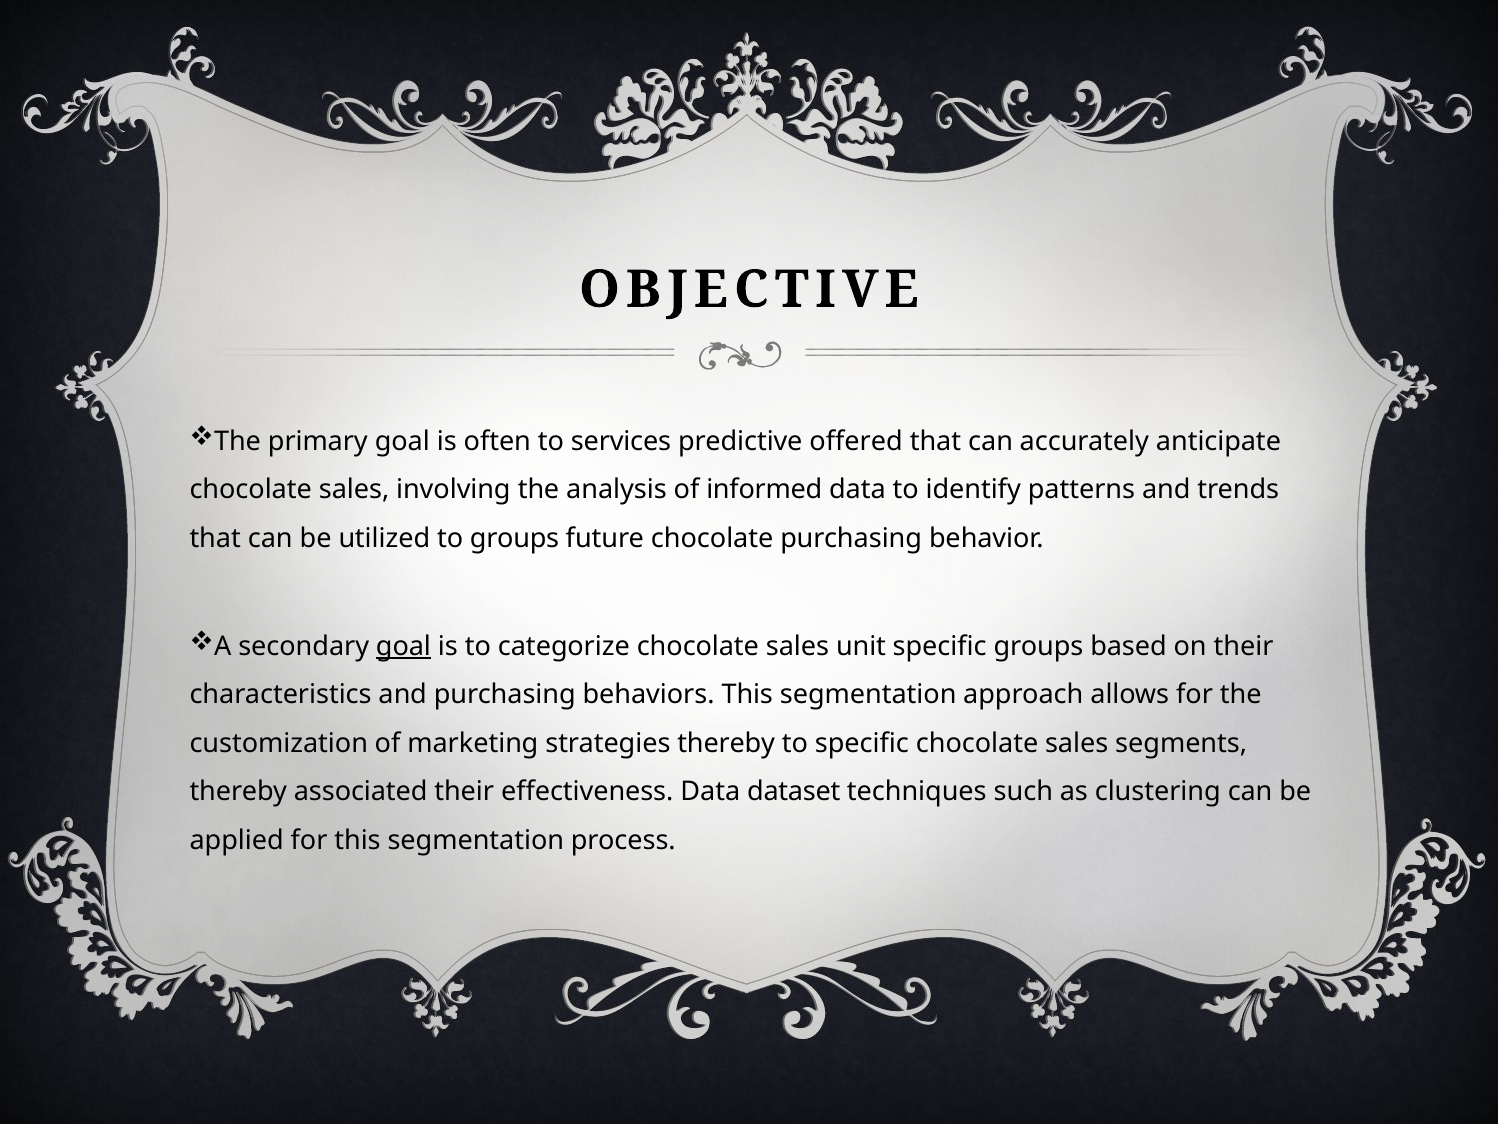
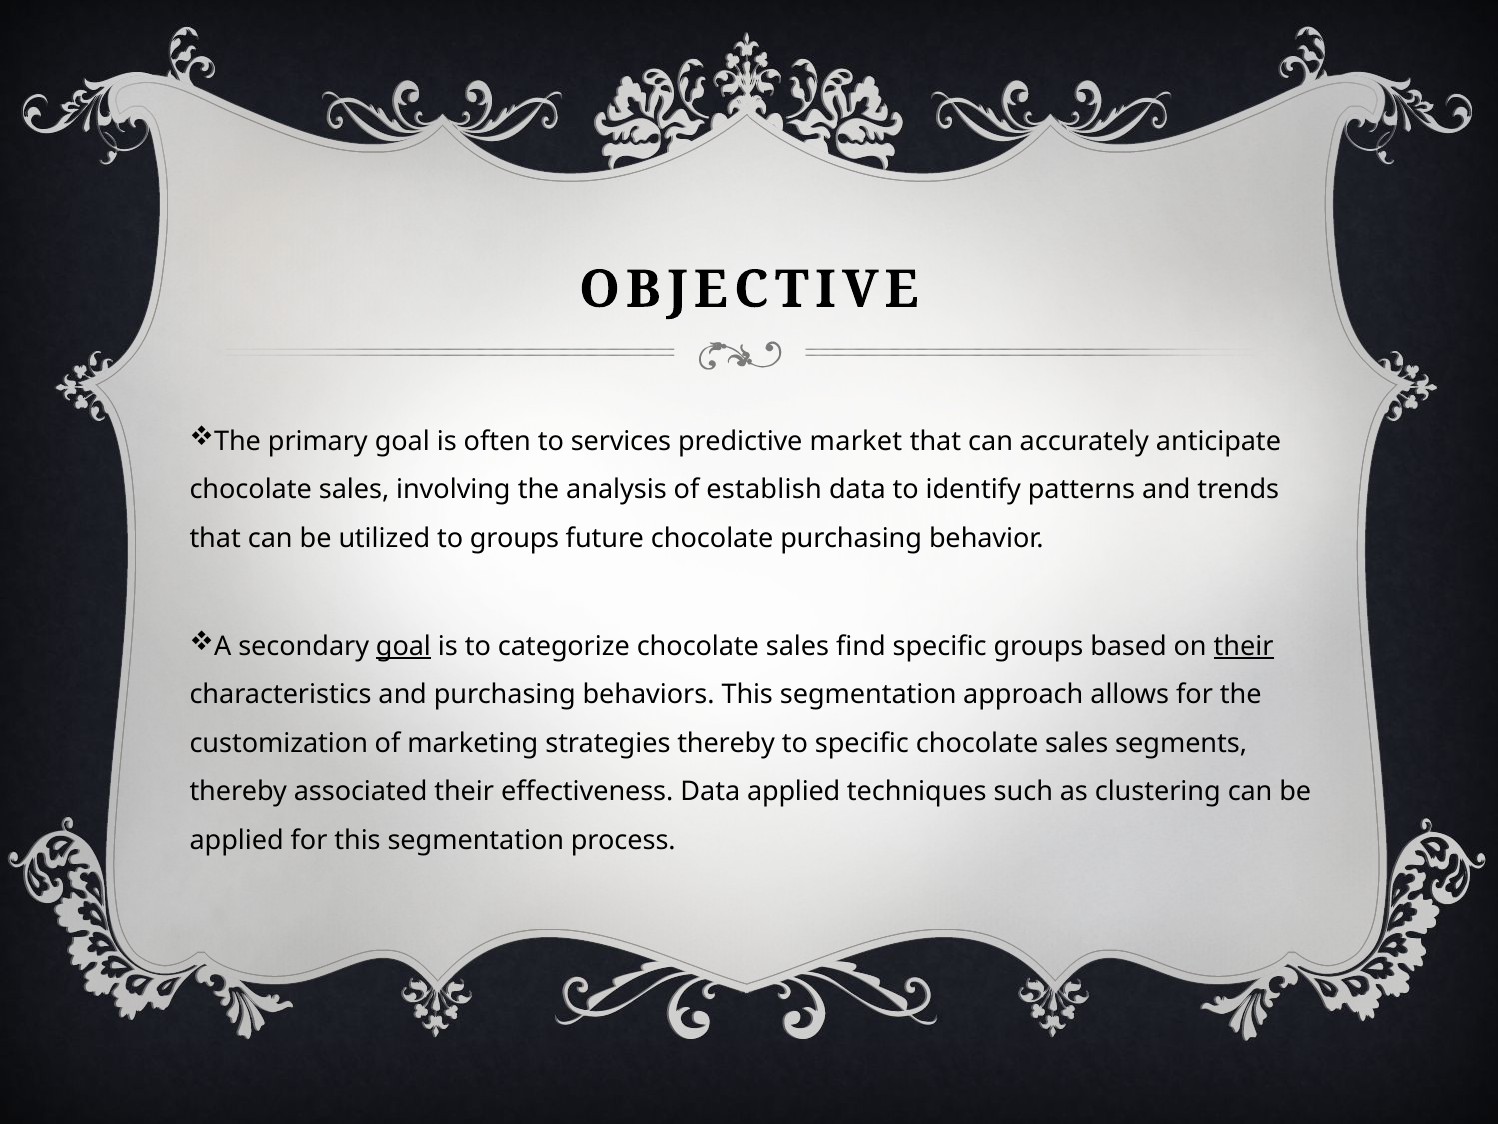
offered: offered -> market (856, 441)
informed: informed -> establish (764, 490)
unit: unit -> find (861, 646)
their underline: none -> present (1244, 646)
Data dataset: dataset -> applied (794, 791)
